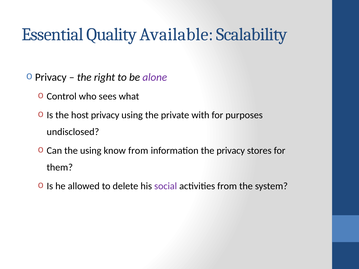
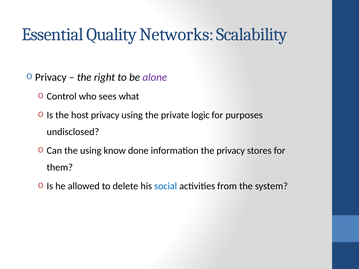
Available: Available -> Networks (177, 34)
with: with -> logic (200, 115)
know from: from -> done (138, 151)
social colour: purple -> blue (166, 186)
